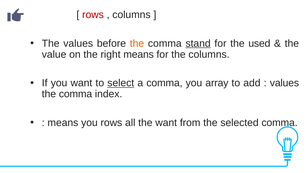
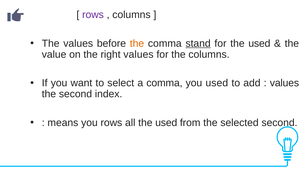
rows colour: red -> purple (93, 15)
right means: means -> values (138, 55)
select underline: present -> none (121, 83)
you array: array -> used (217, 83)
comma: comma -> second (75, 94)
all the want: want -> used (166, 123)
selected comma: comma -> second (279, 123)
